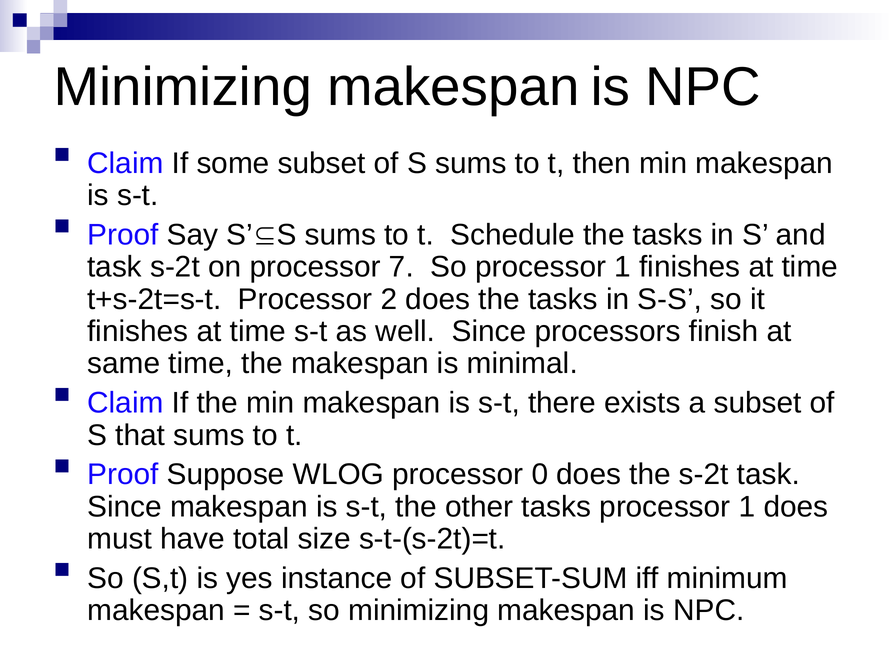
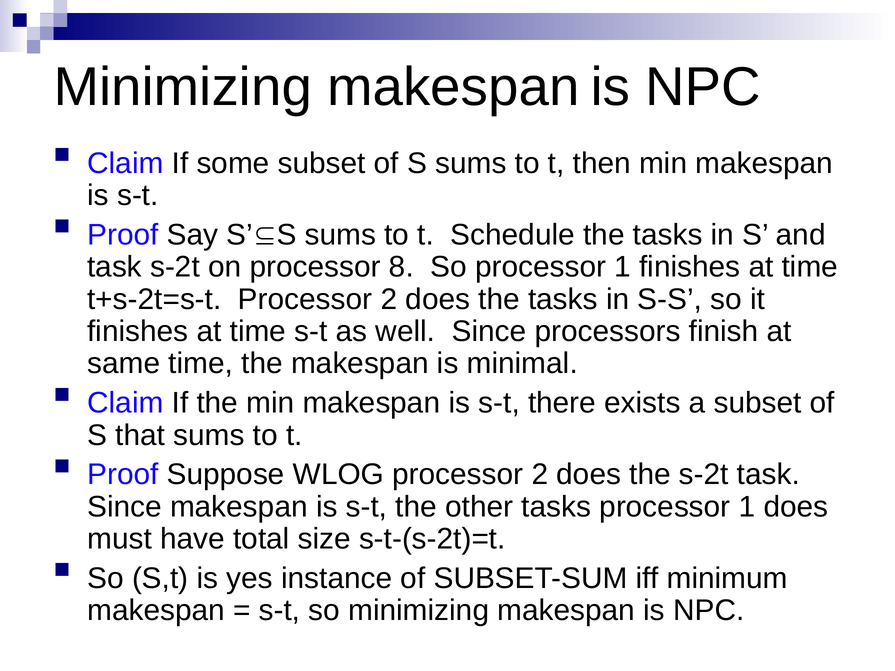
7: 7 -> 8 (401, 267)
WLOG processor 0: 0 -> 2 (540, 475)
